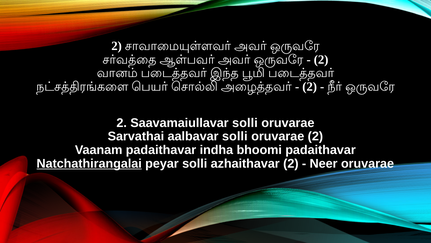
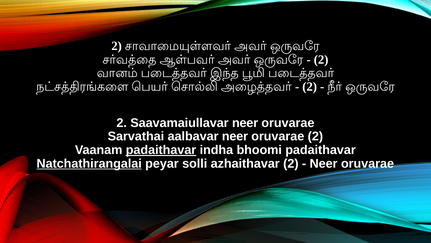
Saavamaiullavar solli: solli -> neer (245, 123)
aalbavar solli: solli -> neer (235, 136)
padaithavar underline: none -> present (161, 150)
